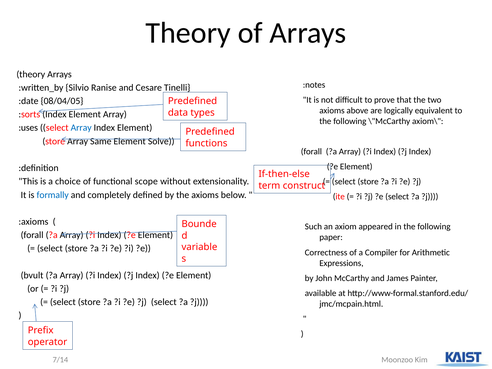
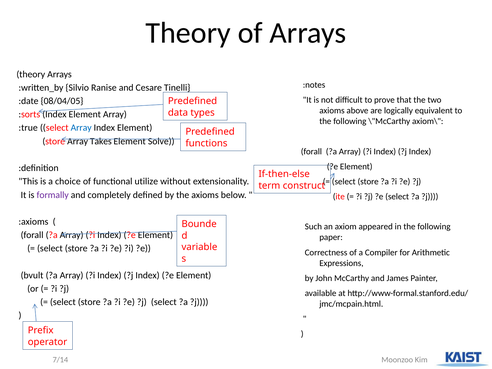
:uses: :uses -> :true (28, 128)
Same: Same -> Takes (101, 141)
scope: scope -> utilize (146, 181)
formally colour: blue -> purple (53, 195)
